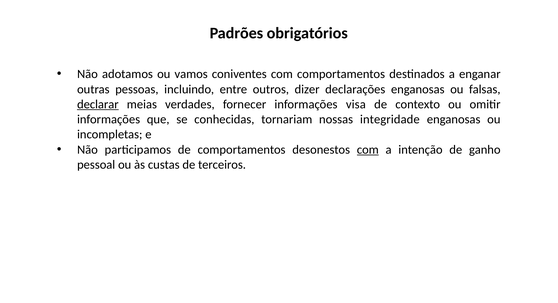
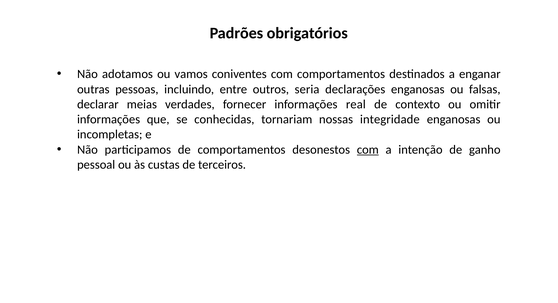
dizer: dizer -> seria (307, 89)
declarar underline: present -> none (98, 104)
visa: visa -> real (356, 104)
